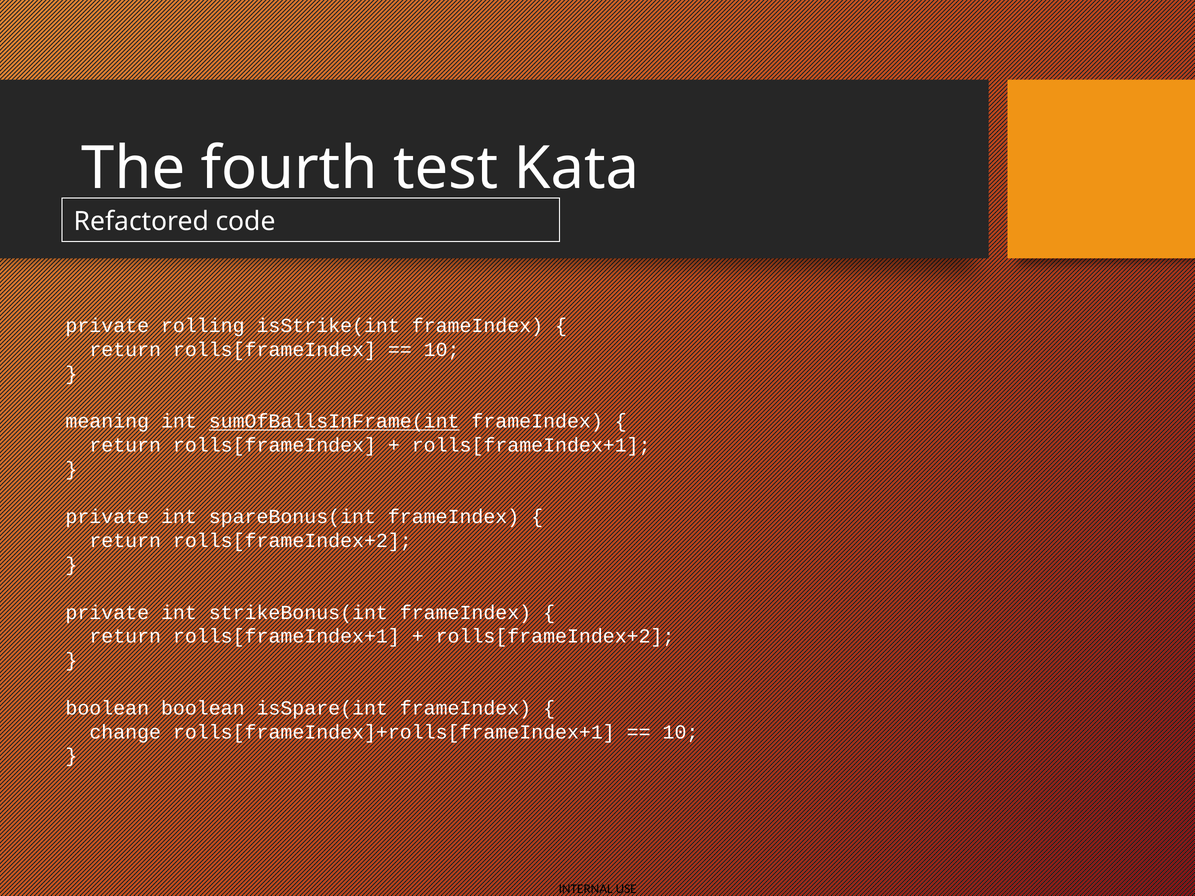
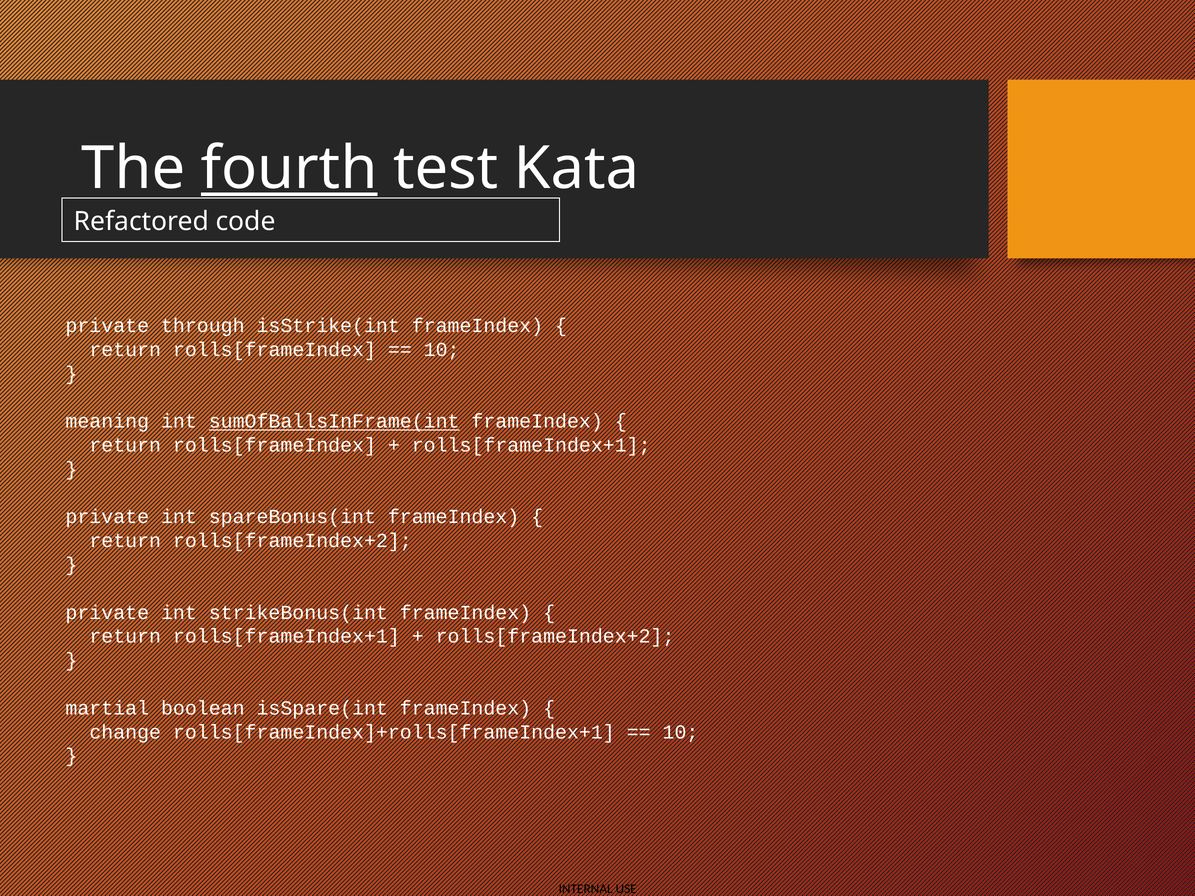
fourth underline: none -> present (289, 169)
rolling: rolling -> through (203, 326)
boolean: boolean -> martial (107, 708)
